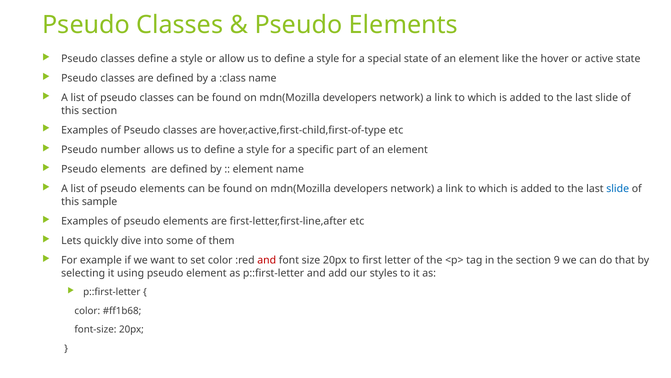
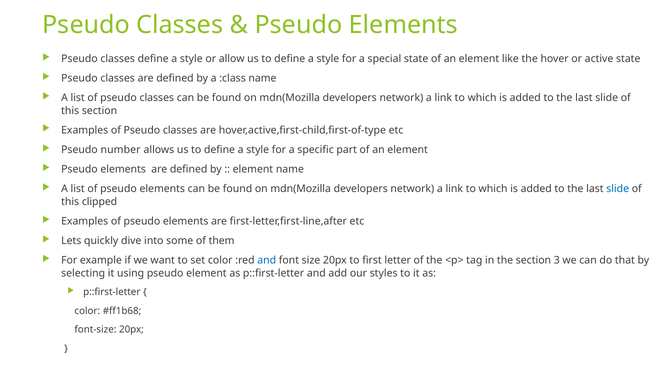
sample: sample -> clipped (100, 201)
and colour: red -> blue (267, 260)
9: 9 -> 3 (557, 260)
